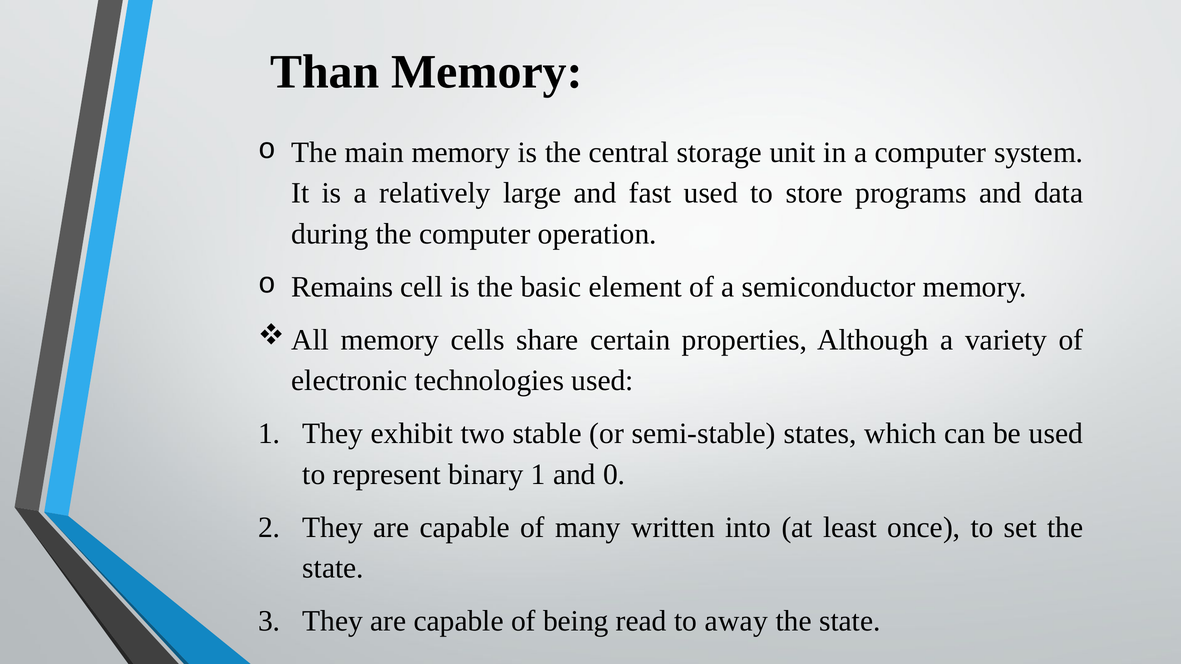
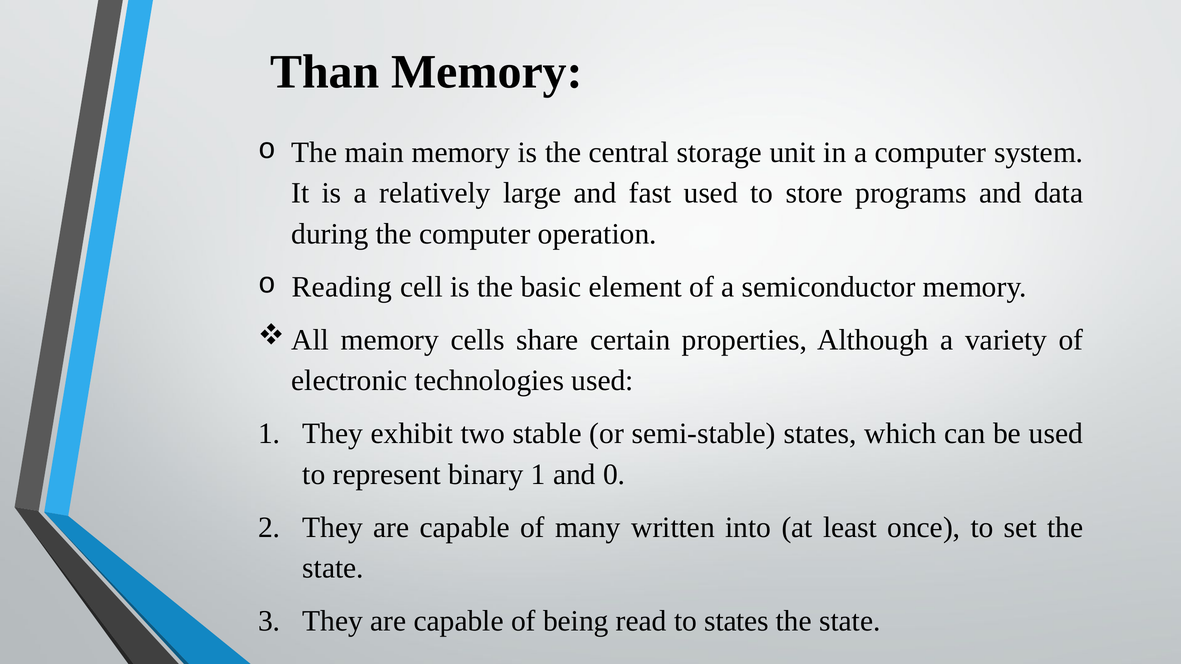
Remains: Remains -> Reading (342, 287)
to away: away -> states (737, 621)
